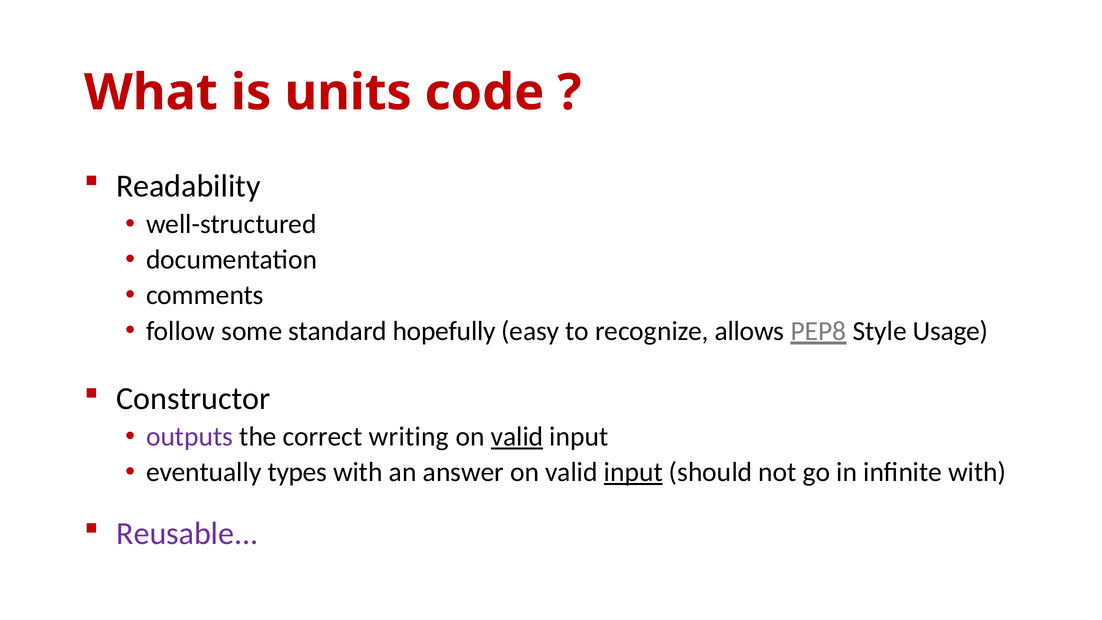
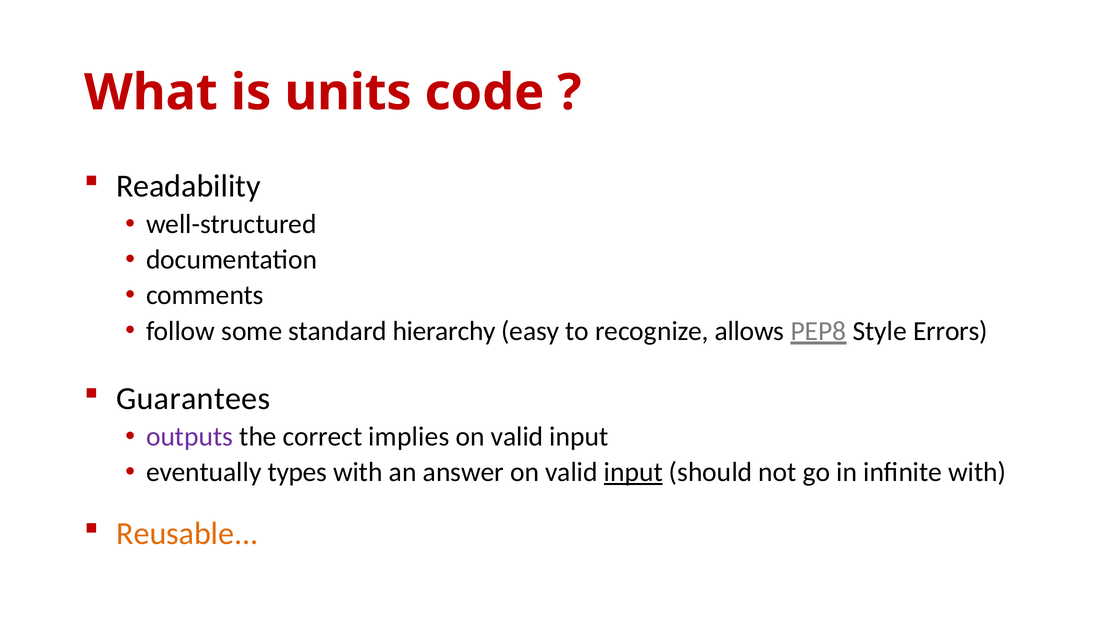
hopefully: hopefully -> hierarchy (444, 331)
Usage: Usage -> Errors (950, 331)
Constructor: Constructor -> Guarantees (193, 399)
writing: writing -> implies (409, 437)
valid underline: present -> none (517, 437)
Reusable colour: purple -> orange (187, 534)
